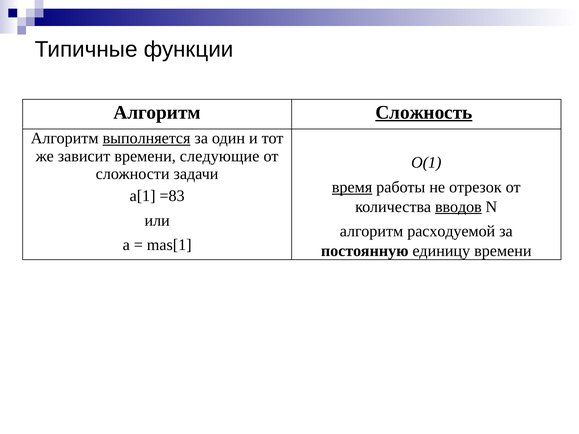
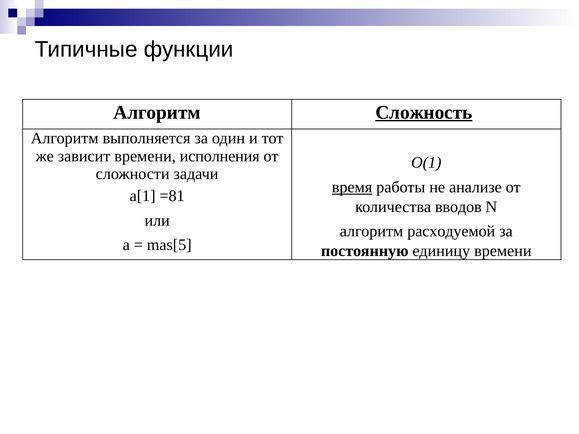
выполняется underline: present -> none (147, 138)
следующие: следующие -> исполнения (220, 156)
отрезок: отрезок -> анализе (475, 187)
=83: =83 -> =81 (172, 196)
вводов underline: present -> none (458, 207)
mas[1: mas[1 -> mas[5 (169, 245)
